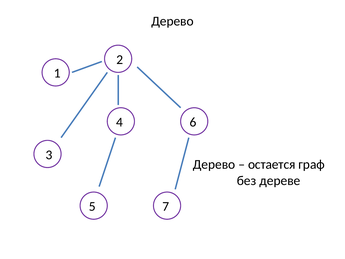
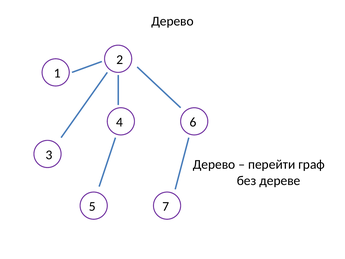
остается: остается -> перейти (272, 164)
